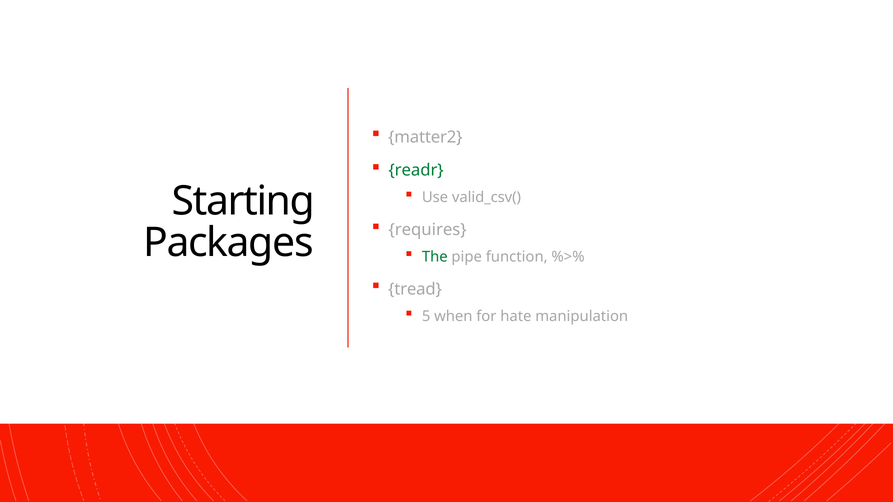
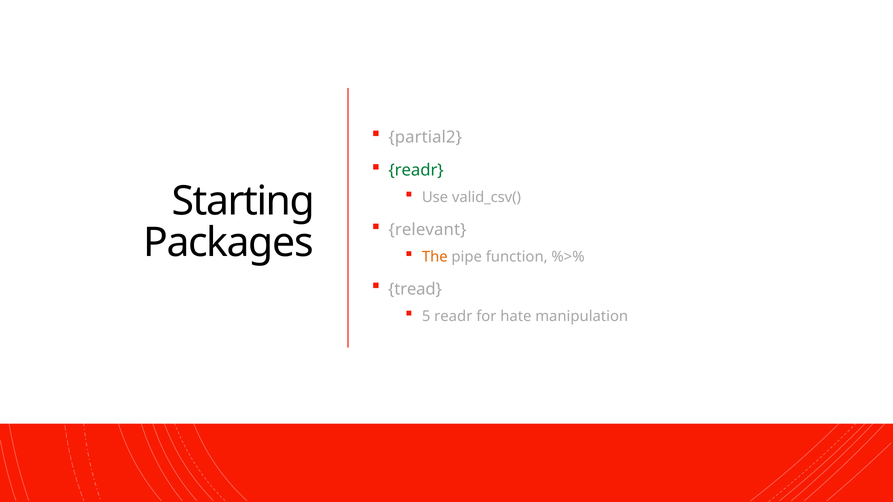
matter2: matter2 -> partial2 (425, 137)
requires: requires -> relevant (427, 230)
The colour: green -> orange (435, 257)
5 when: when -> readr (453, 316)
